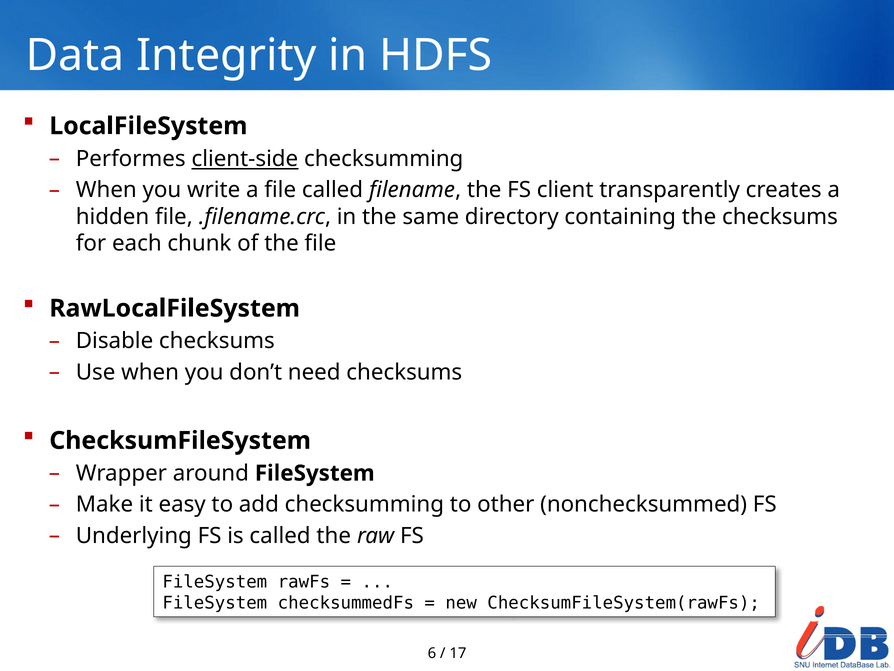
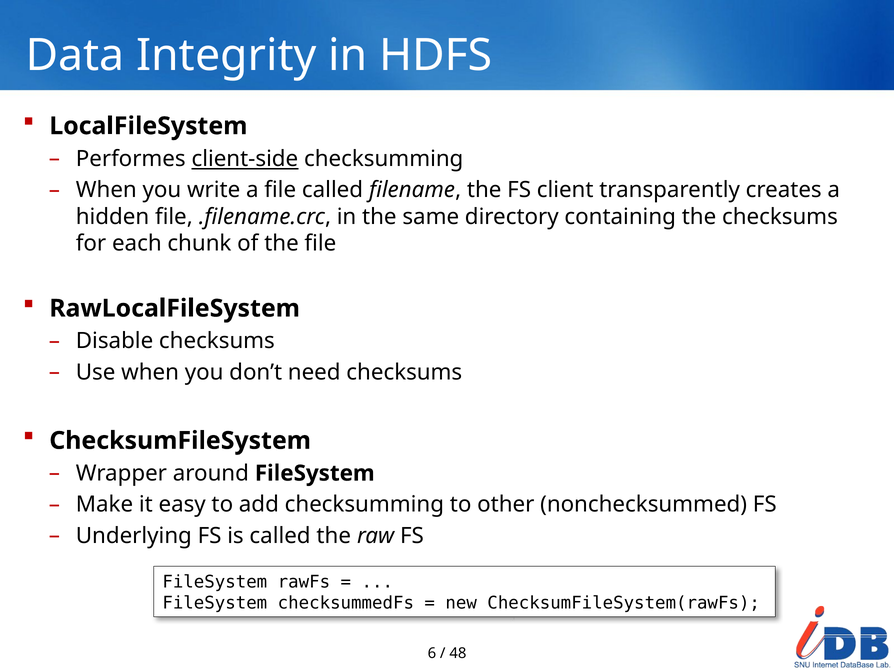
17: 17 -> 48 (458, 653)
